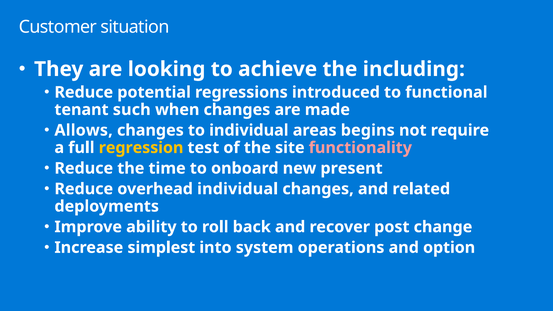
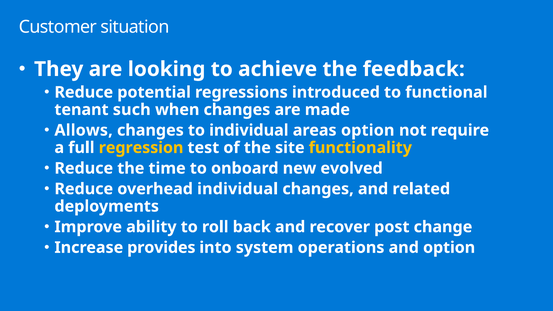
including: including -> feedback (414, 69)
areas begins: begins -> option (368, 130)
functionality colour: pink -> yellow (360, 148)
present: present -> evolved (352, 168)
simplest: simplest -> provides (161, 248)
